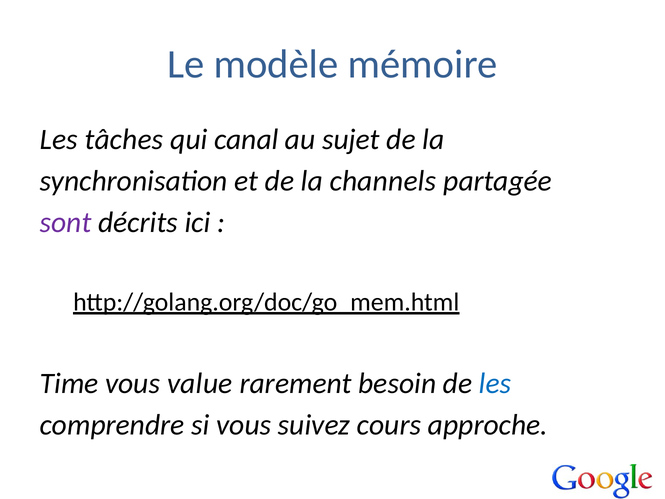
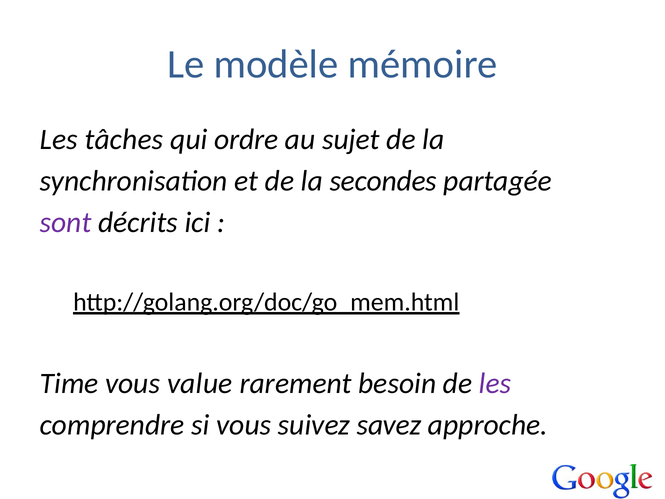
canal: canal -> ordre (246, 140)
channels: channels -> secondes (383, 181)
les colour: blue -> purple (495, 383)
cours: cours -> savez (389, 425)
